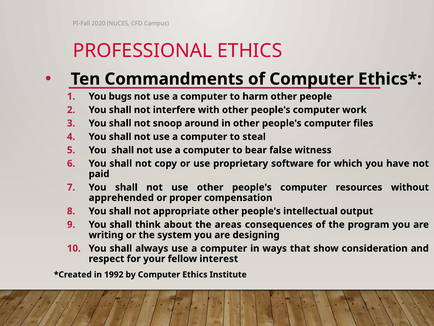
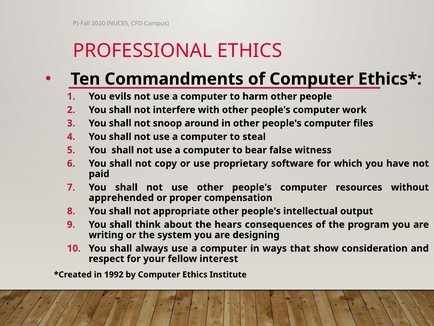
bugs: bugs -> evils (120, 96)
areas: areas -> hears (228, 224)
